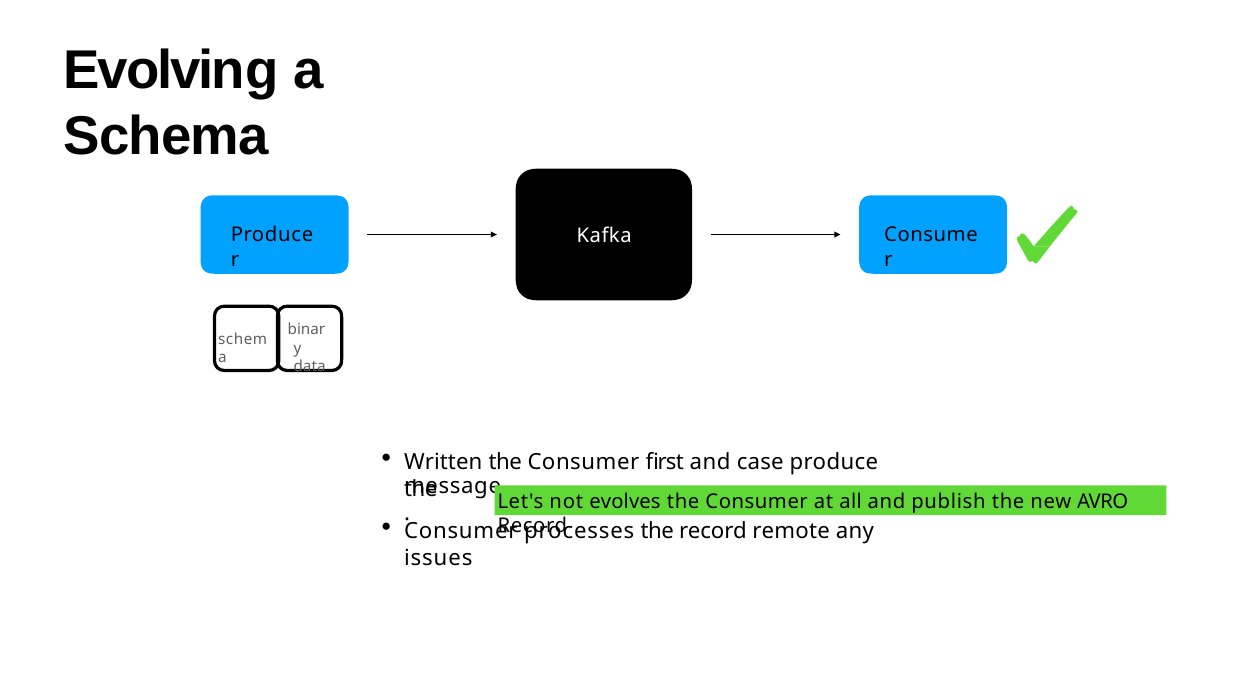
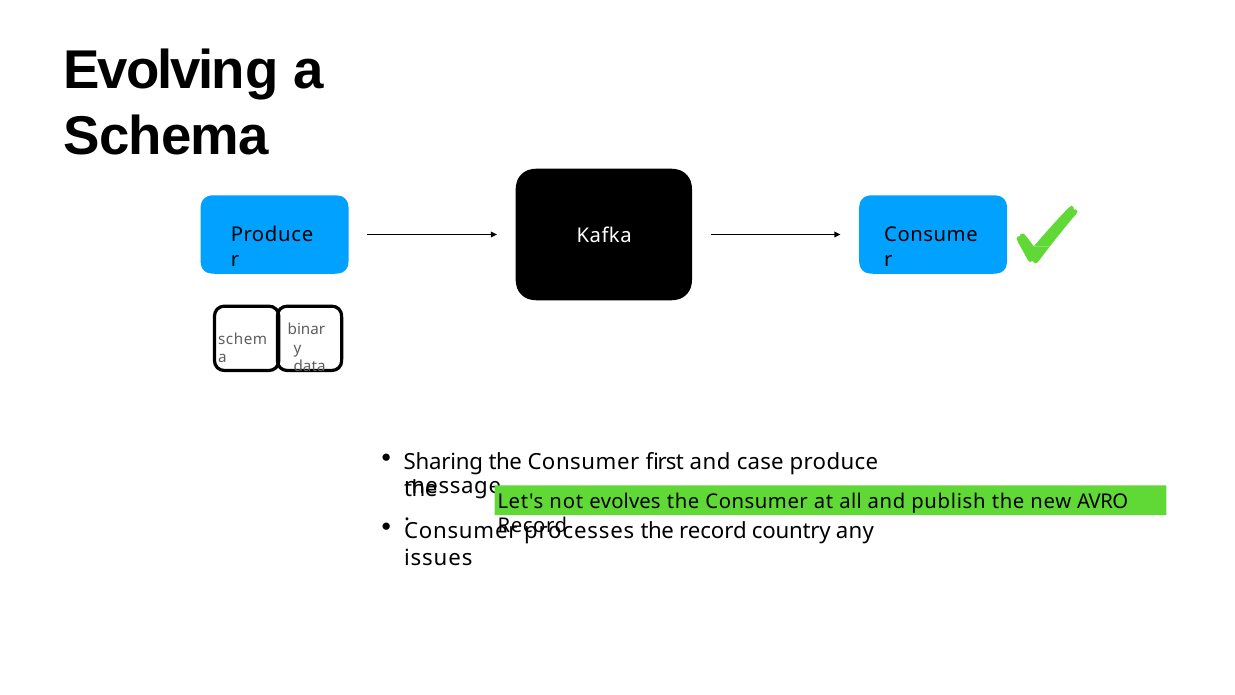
Written: Written -> Sharing (443, 462)
remote: remote -> country (791, 531)
